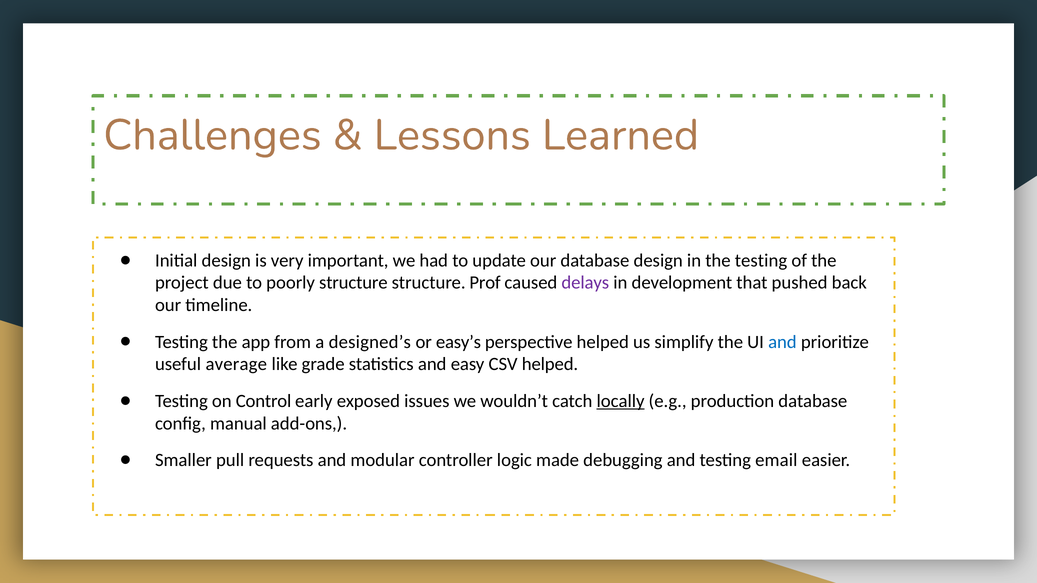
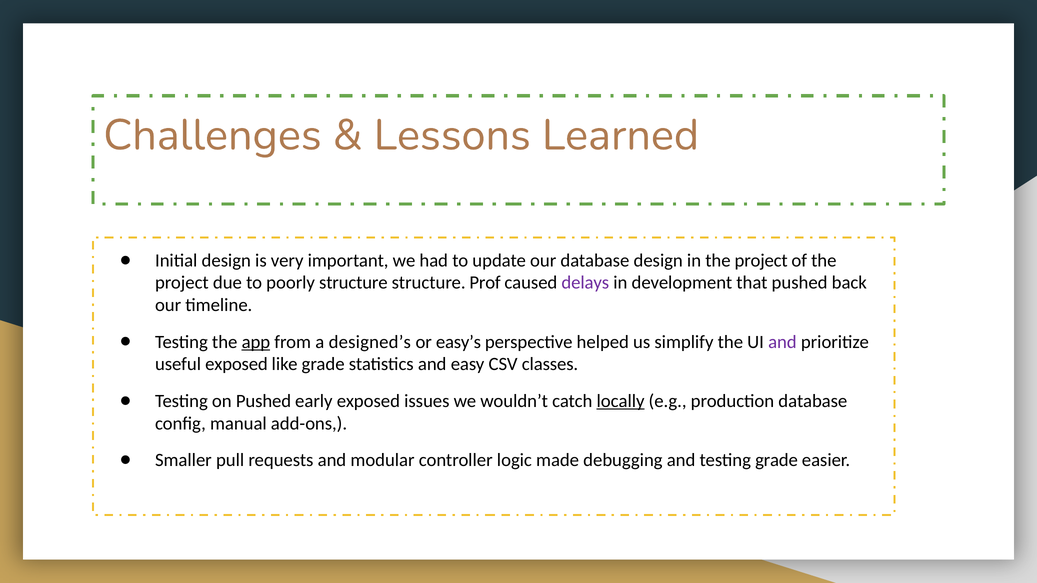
in the testing: testing -> project (761, 261)
app underline: none -> present (256, 342)
and colour: blue -> purple (782, 342)
useful average: average -> exposed (236, 364)
CSV helped: helped -> classes (550, 364)
on Control: Control -> Pushed (264, 401)
testing email: email -> grade (776, 460)
